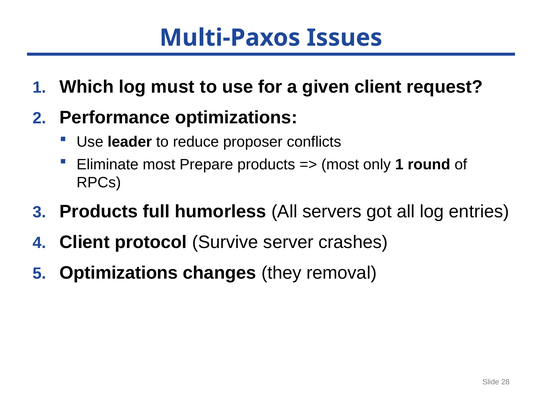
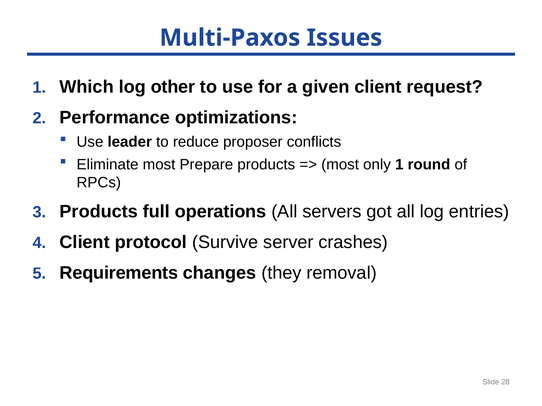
must: must -> other (173, 87)
humorless: humorless -> operations (221, 212)
Optimizations: Optimizations -> Requirements (119, 273)
